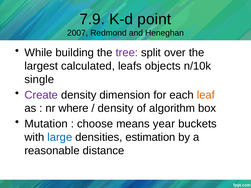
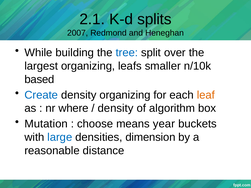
7.9: 7.9 -> 2.1 (92, 19)
point: point -> splits (154, 19)
tree colour: purple -> blue (127, 53)
largest calculated: calculated -> organizing (88, 66)
objects: objects -> smaller (163, 66)
single: single -> based (39, 79)
Create colour: purple -> blue (41, 95)
density dimension: dimension -> organizing (125, 95)
estimation: estimation -> dimension (150, 137)
